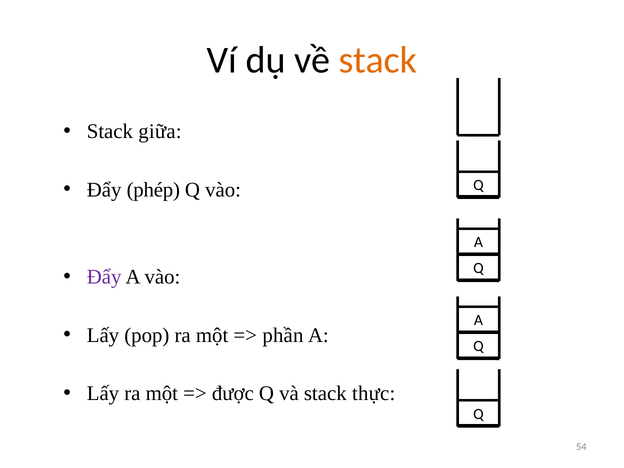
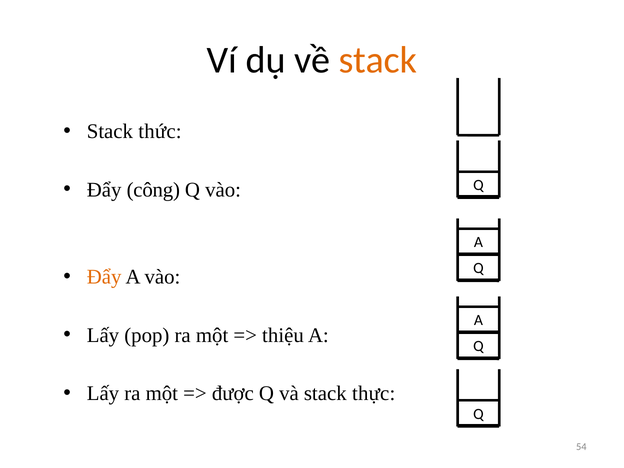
giữa: giữa -> thức (160, 131)
phép: phép -> công (153, 190)
Đẩy colour: purple -> orange (104, 277)
phần: phần -> thiệu (283, 335)
